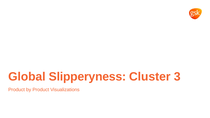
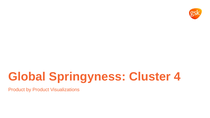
Slipperyness: Slipperyness -> Springyness (87, 77)
3: 3 -> 4 (177, 77)
